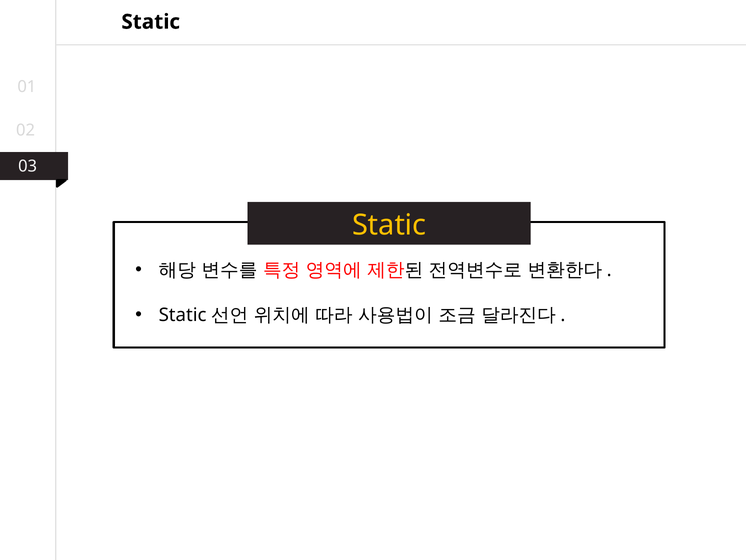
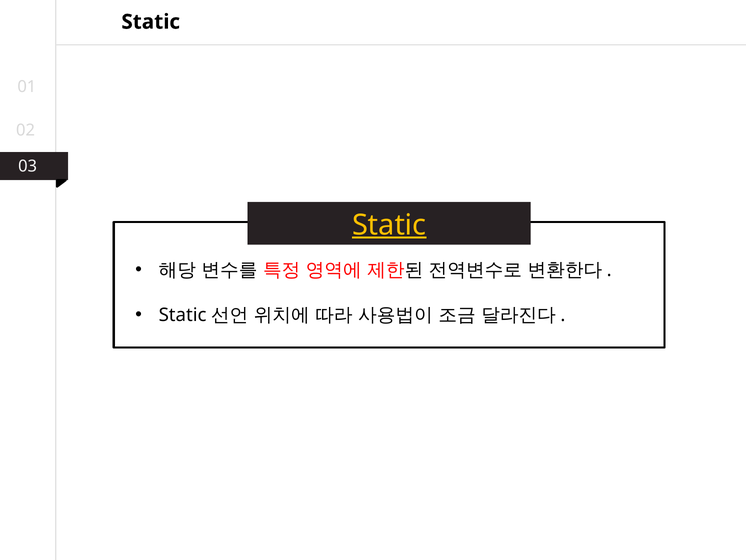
Static underline: none -> present (389, 225)
